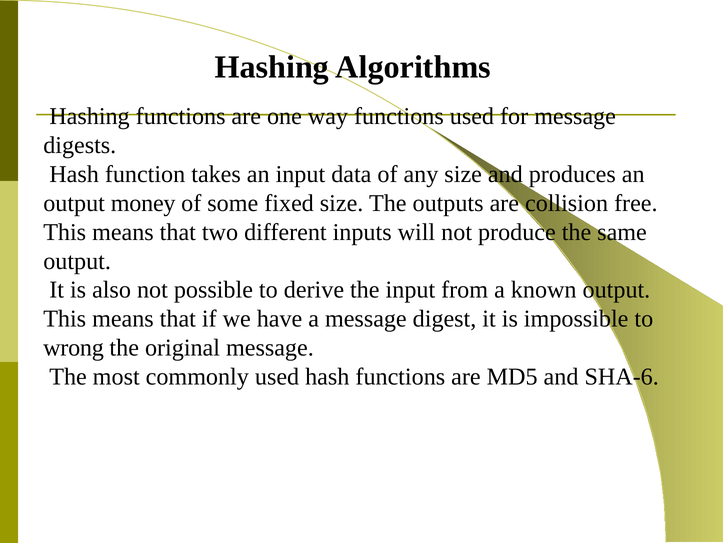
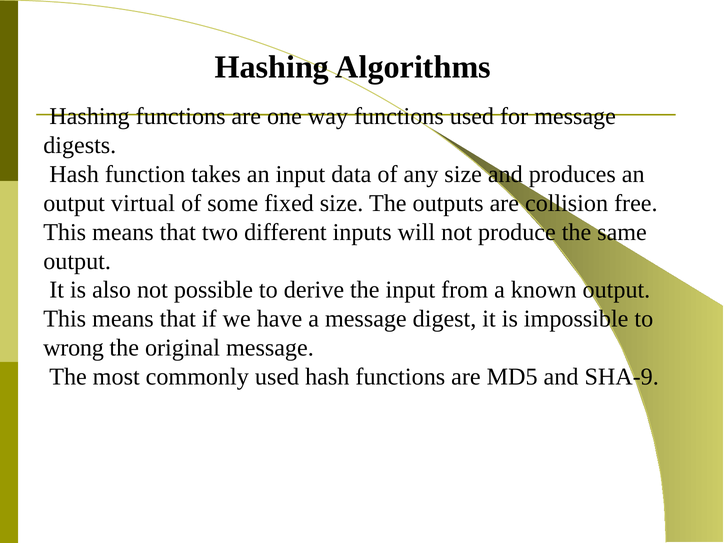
money: money -> virtual (143, 203)
SHA-6: SHA-6 -> SHA-9 (622, 377)
